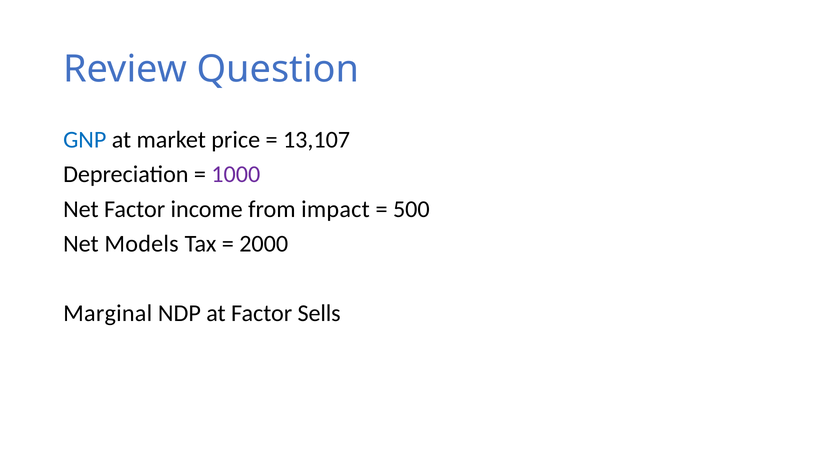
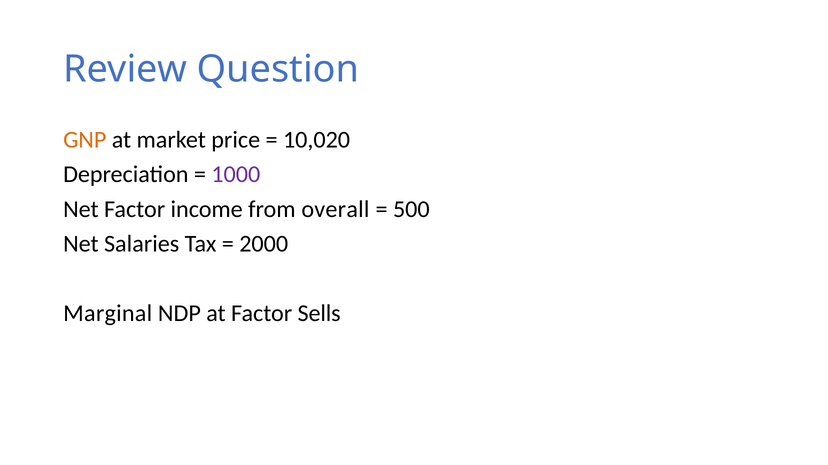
GNP colour: blue -> orange (85, 140)
13,107: 13,107 -> 10,020 (317, 140)
impact: impact -> overall (335, 209)
Models: Models -> Salaries (142, 244)
